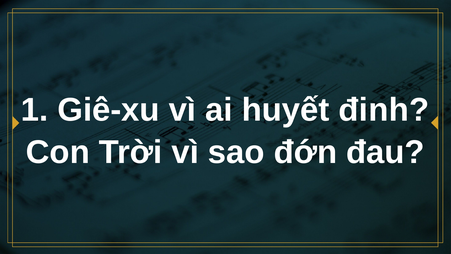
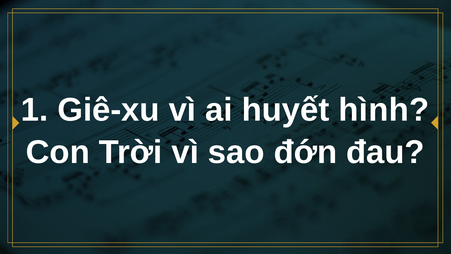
đinh: đinh -> hình (384, 110)
